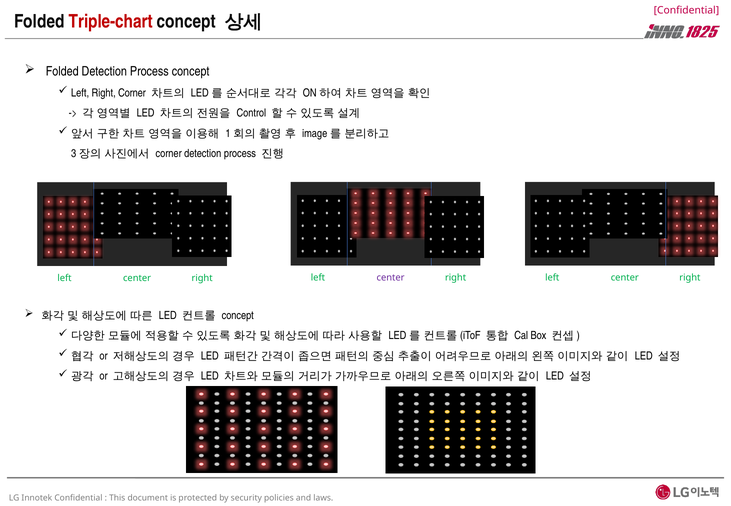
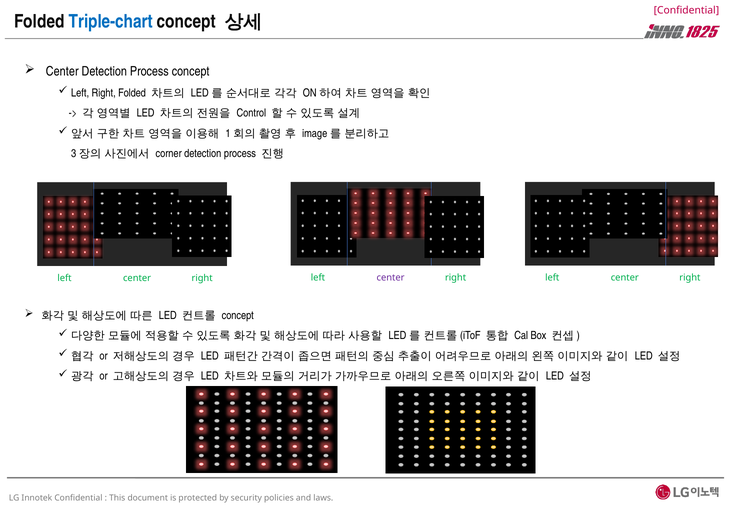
Triple-chart colour: red -> blue (111, 21)
Folded: Folded -> Center (62, 72)
Right Corner: Corner -> Folded (132, 93)
